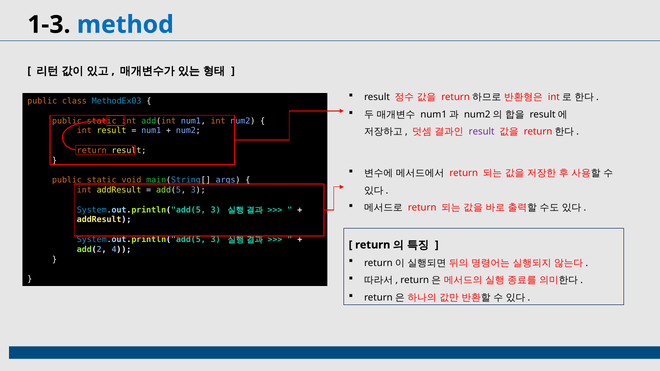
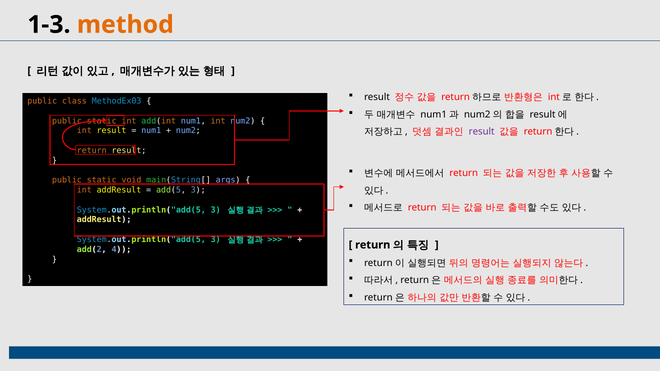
method colour: blue -> orange (125, 25)
